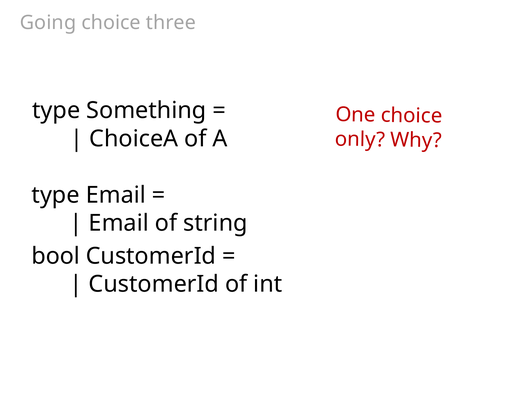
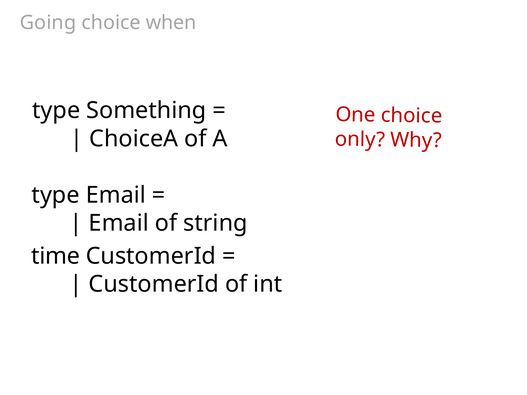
three: three -> when (171, 23)
bool: bool -> time (56, 256)
